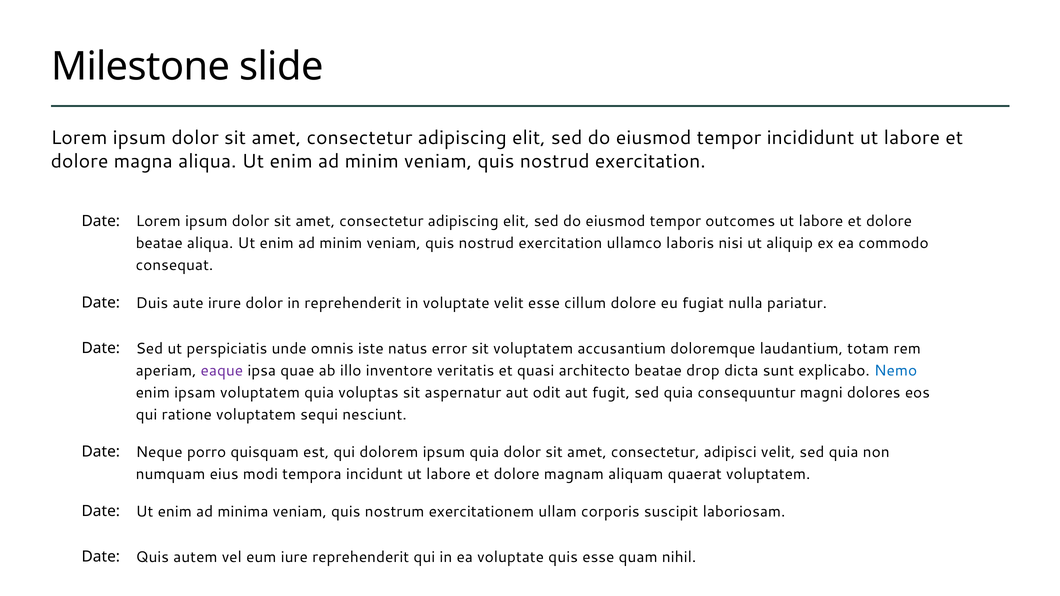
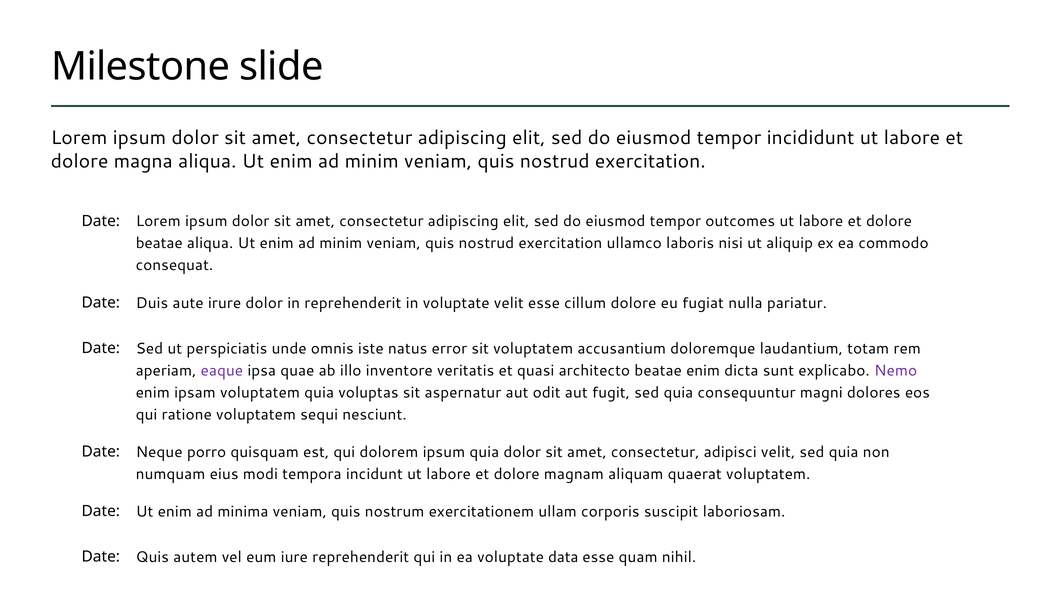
beatae drop: drop -> enim (703, 371)
Nemo colour: blue -> purple (896, 371)
voluptate quis: quis -> data (563, 557)
